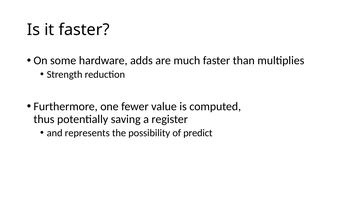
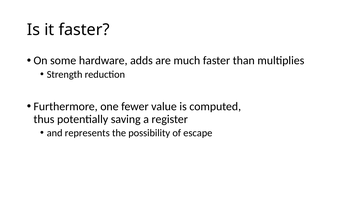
predict: predict -> escape (198, 133)
